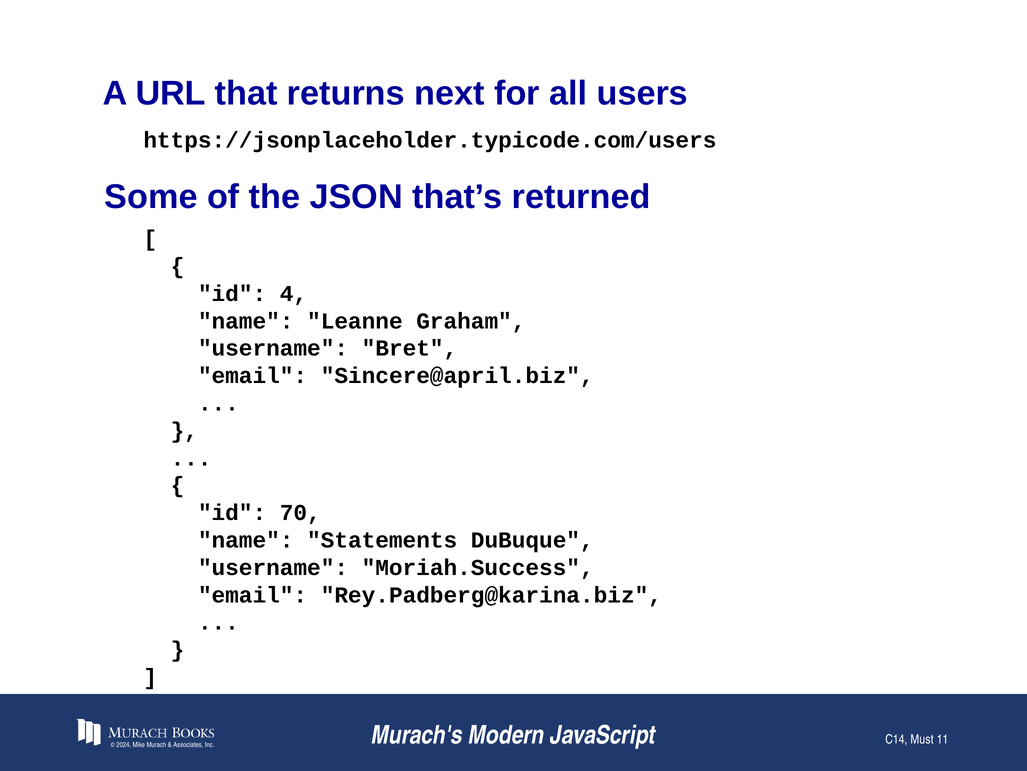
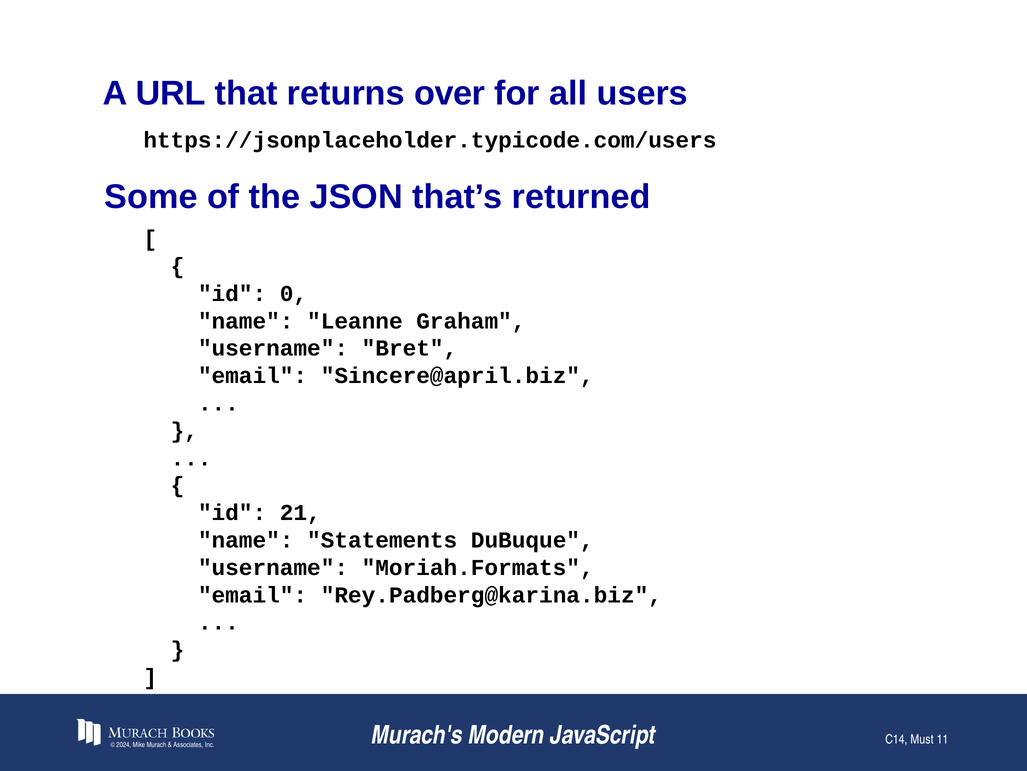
next: next -> over (450, 93)
4: 4 -> 0 (293, 293)
70: 70 -> 21 (300, 512)
Moriah.Success: Moriah.Success -> Moriah.Formats (478, 567)
